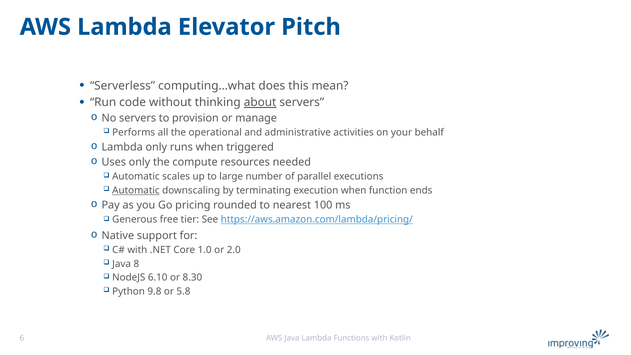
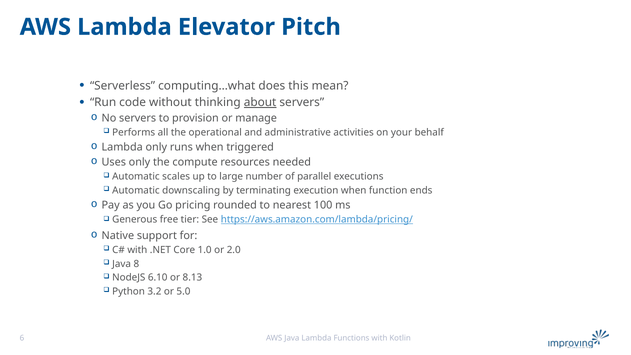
Automatic underline: present -> none (136, 190)
8.30: 8.30 -> 8.13 (192, 278)
9.8: 9.8 -> 3.2 (154, 292)
5.8: 5.8 -> 5.0 (183, 292)
